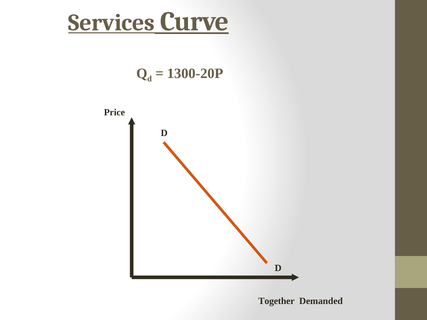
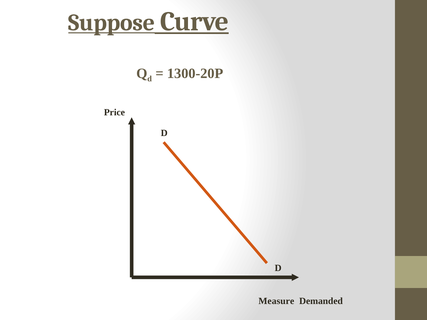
Services: Services -> Suppose (112, 23)
Together: Together -> Measure (276, 301)
